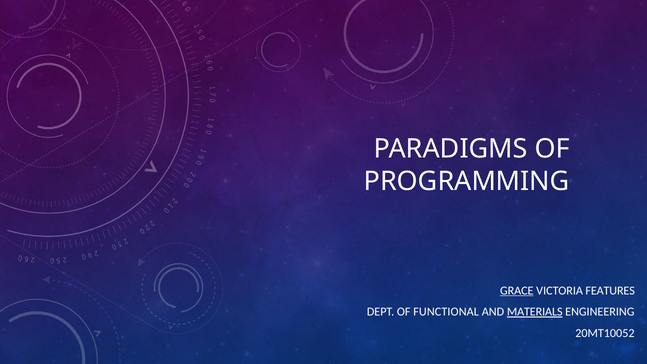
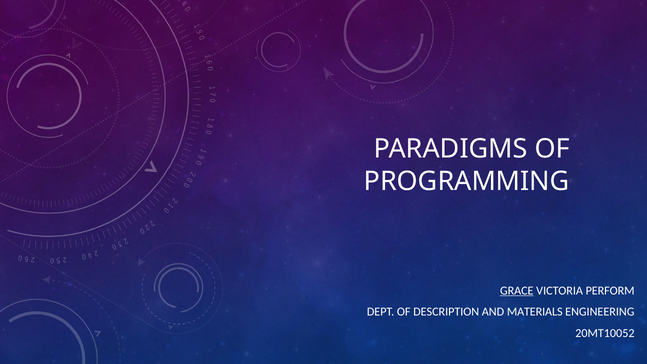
FEATURES: FEATURES -> PERFORM (610, 290)
FUNCTIONAL: FUNCTIONAL -> DESCRIPTION (446, 312)
MATERIALS underline: present -> none (535, 312)
